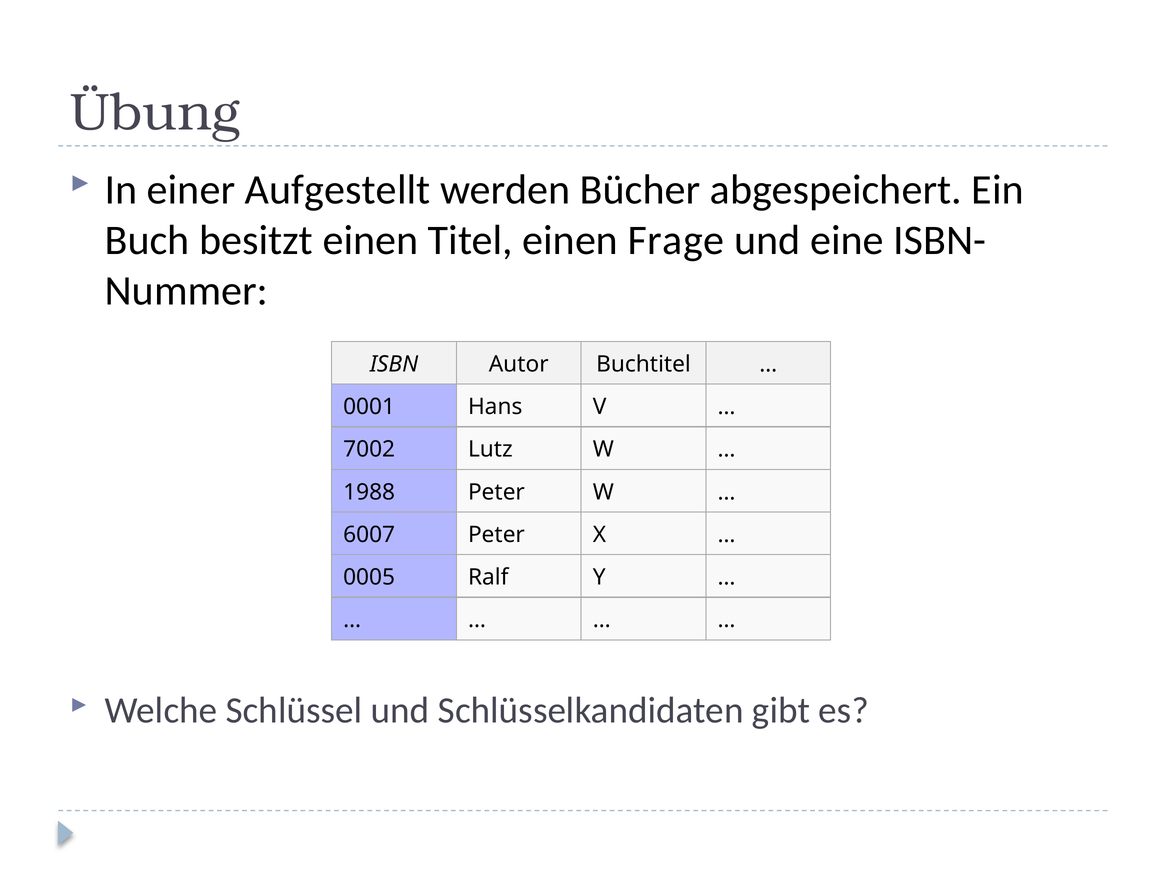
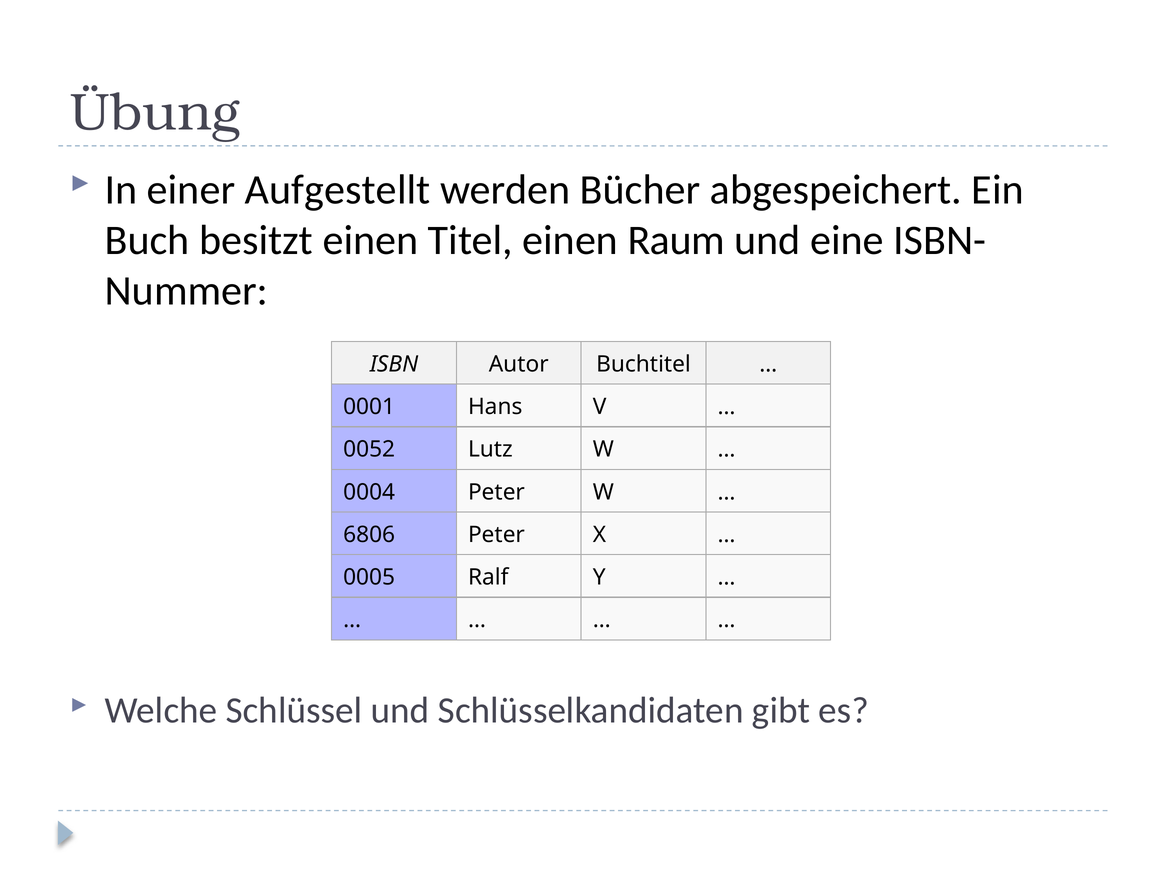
Frage: Frage -> Raum (676, 240)
7002: 7002 -> 0052 (369, 449)
1988: 1988 -> 0004 (369, 492)
6007: 6007 -> 6806 (369, 534)
